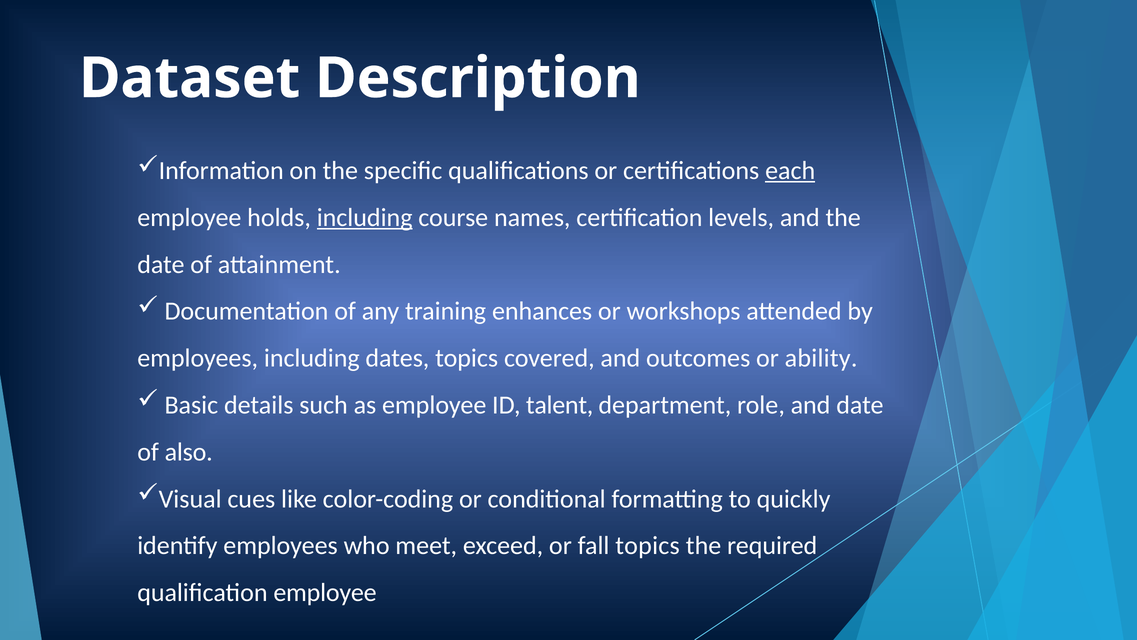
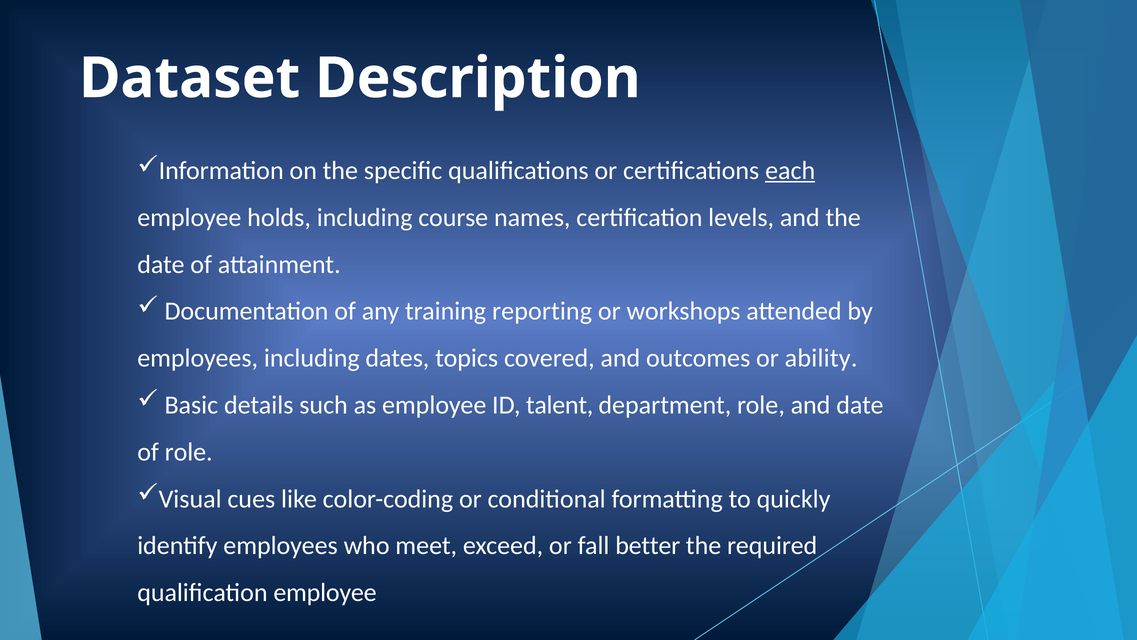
including underline: present -> none (365, 217)
enhances: enhances -> reporting (542, 311)
of also: also -> role (189, 452)
fall topics: topics -> better (648, 545)
